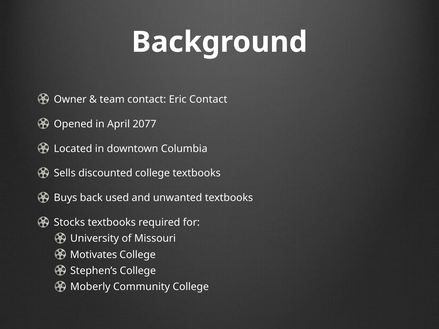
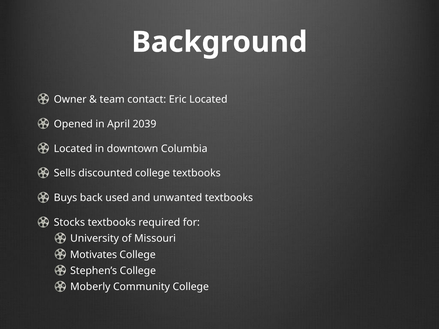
Eric Contact: Contact -> Located (208, 99)
2077: 2077 -> 2039 (144, 124)
